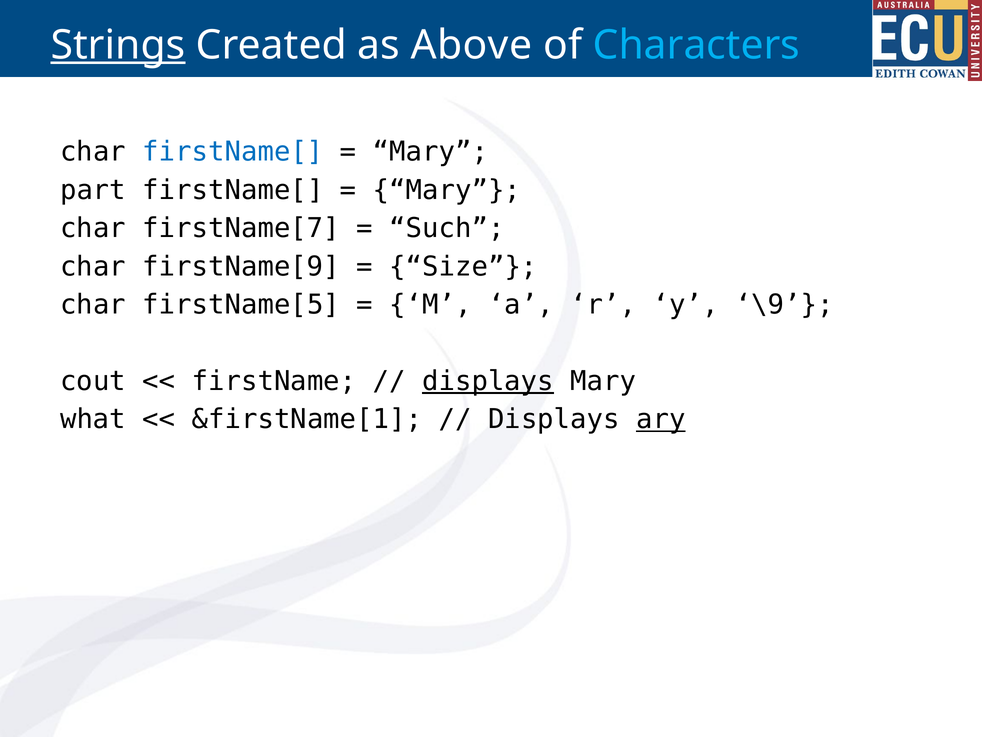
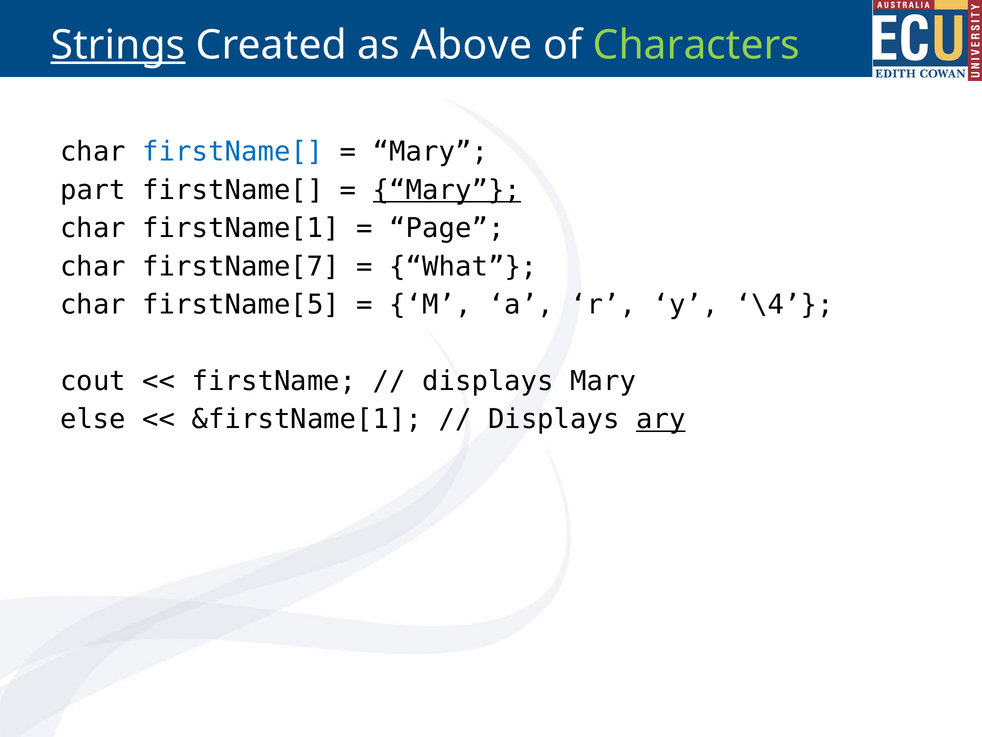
Characters colour: light blue -> light green (696, 45)
Mary underline: none -> present (447, 190)
firstName[7: firstName[7 -> firstName[1 (241, 228)
Such: Such -> Page (447, 228)
firstName[9: firstName[9 -> firstName[7 (241, 266)
Size: Size -> What (463, 266)
\9: \9 -> \4 (784, 305)
displays underline: present -> none (488, 381)
what: what -> else (93, 419)
